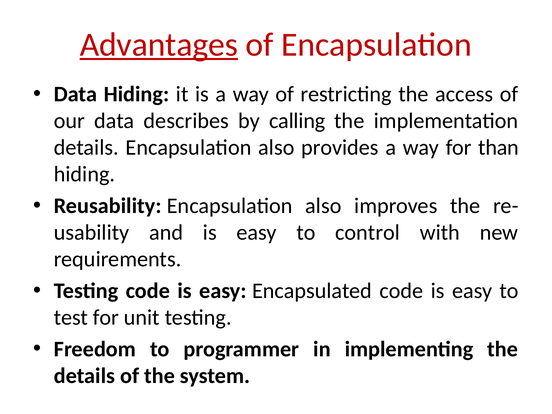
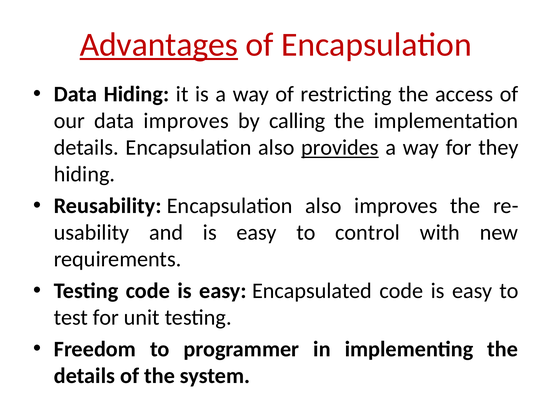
data describes: describes -> improves (186, 121)
provides underline: none -> present (340, 148)
than: than -> they (498, 148)
